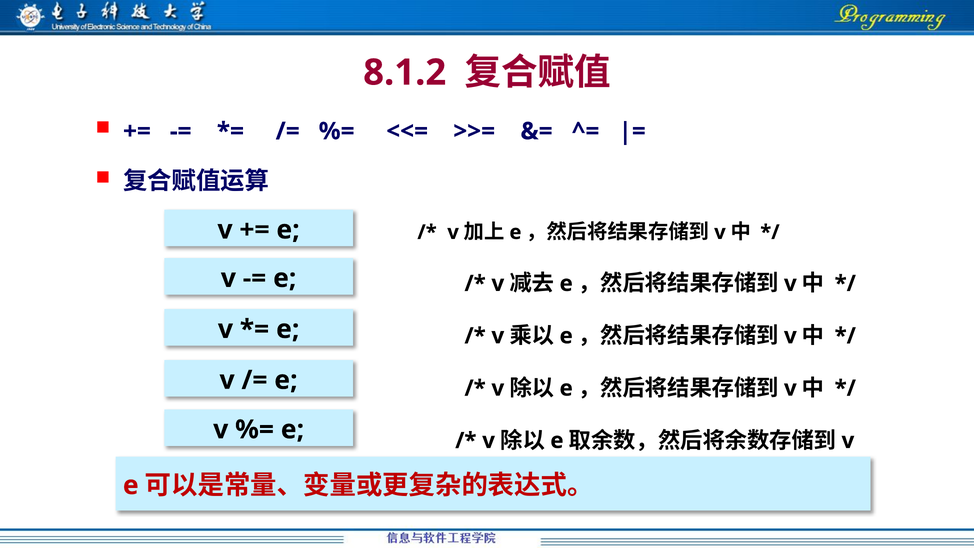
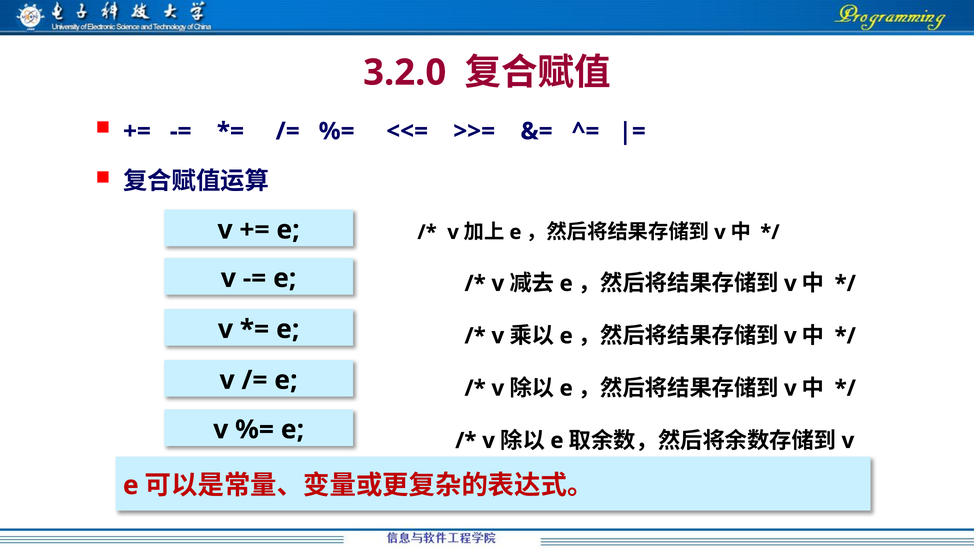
8.1.2: 8.1.2 -> 3.2.0 (405, 73)
